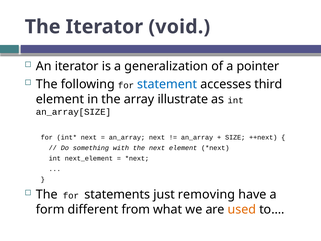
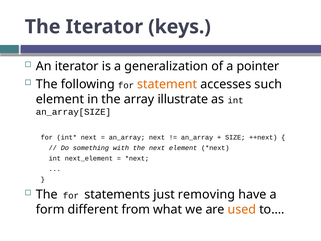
void: void -> keys (180, 27)
statement colour: blue -> orange (167, 84)
third: third -> such (268, 84)
